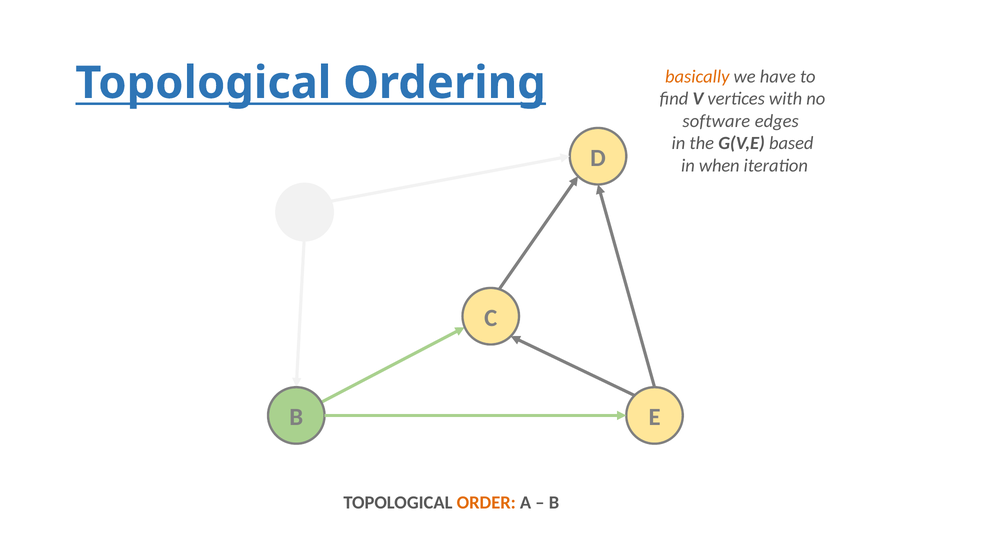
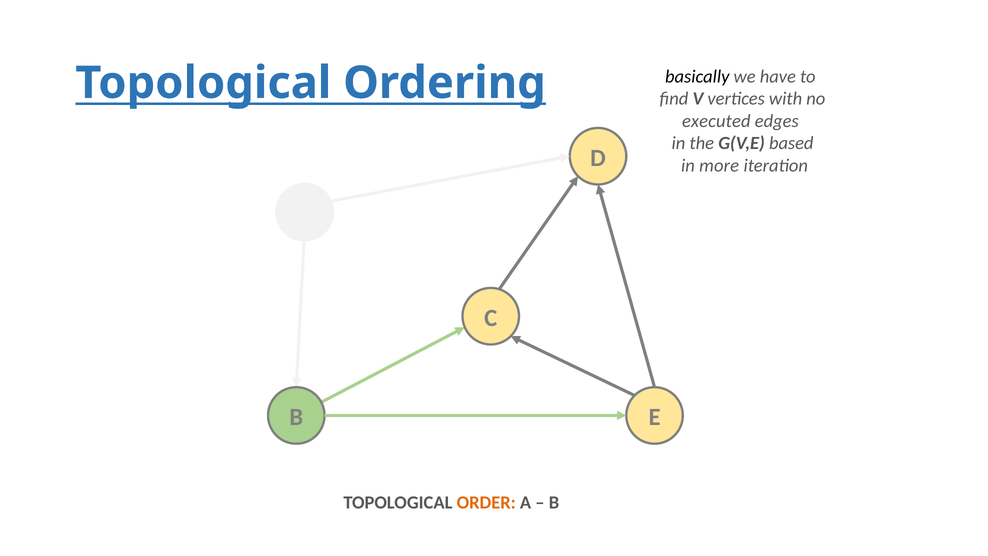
basically colour: orange -> black (697, 77)
software: software -> executed (716, 121)
when: when -> more (719, 165)
